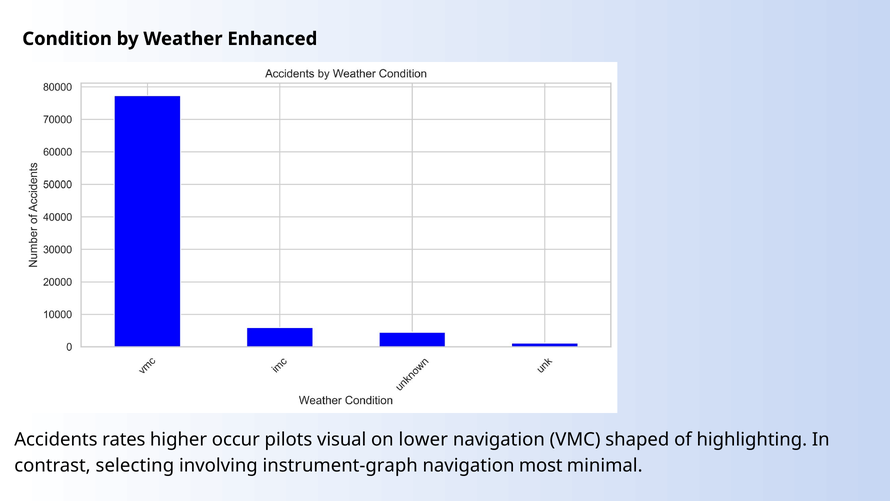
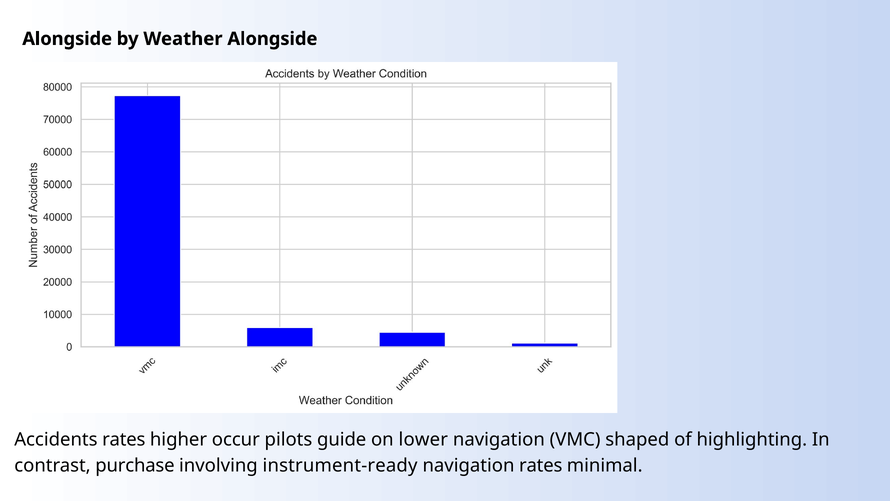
Condition: Condition -> Alongside (67, 39)
Weather Enhanced: Enhanced -> Alongside (272, 39)
visual: visual -> guide (342, 439)
selecting: selecting -> purchase (135, 465)
instrument-graph: instrument-graph -> instrument-ready (340, 465)
navigation most: most -> rates (541, 465)
